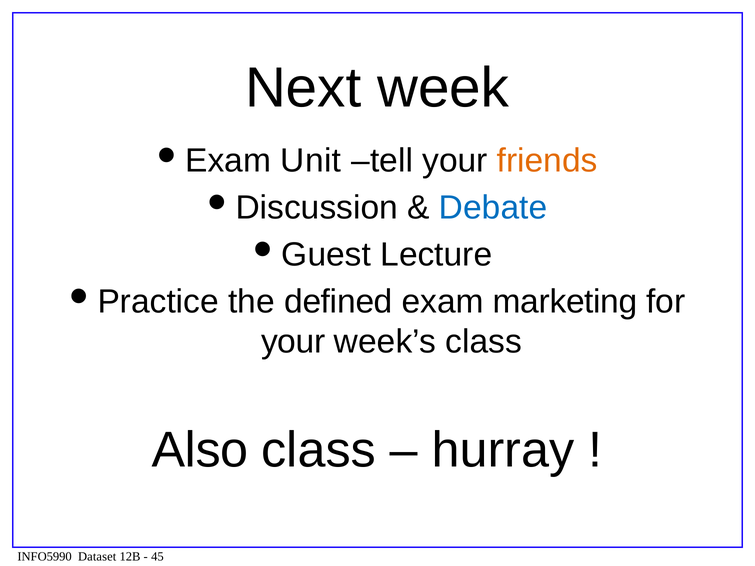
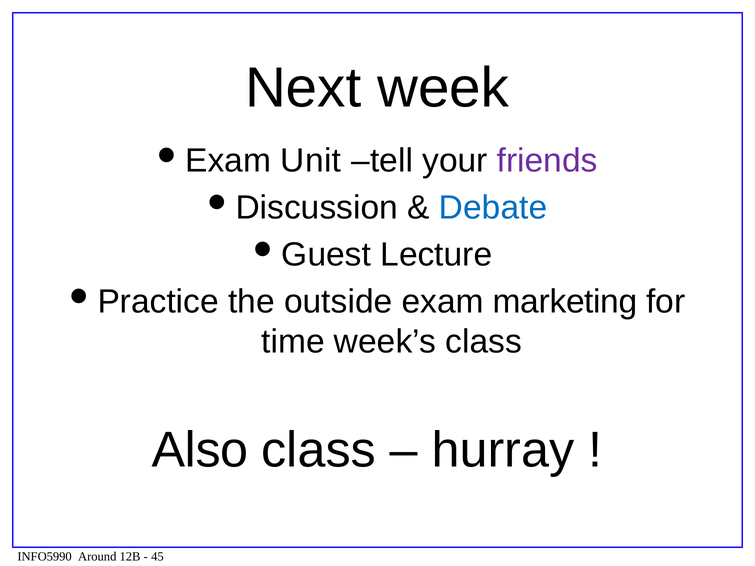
friends colour: orange -> purple (547, 161)
defined: defined -> outside (338, 302)
your: your -> time (293, 342)
Dataset: Dataset -> Around (97, 557)
